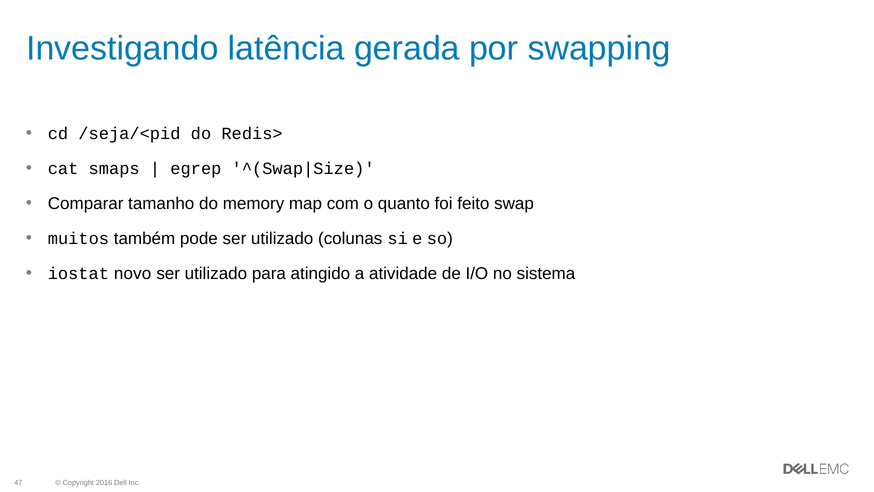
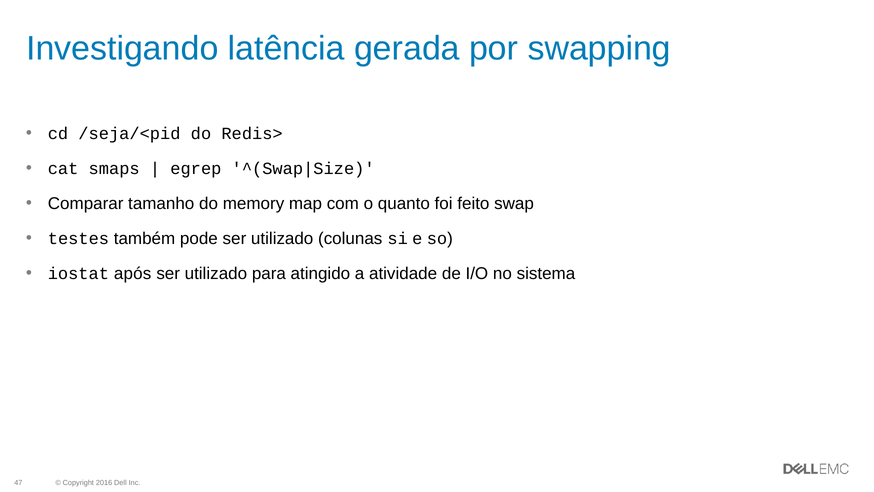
muitos: muitos -> testes (78, 238)
novo: novo -> após (133, 273)
